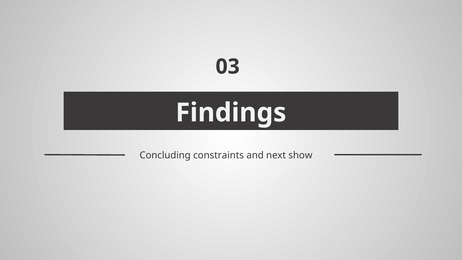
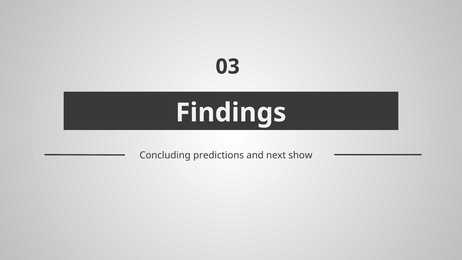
constraints: constraints -> predictions (219, 155)
